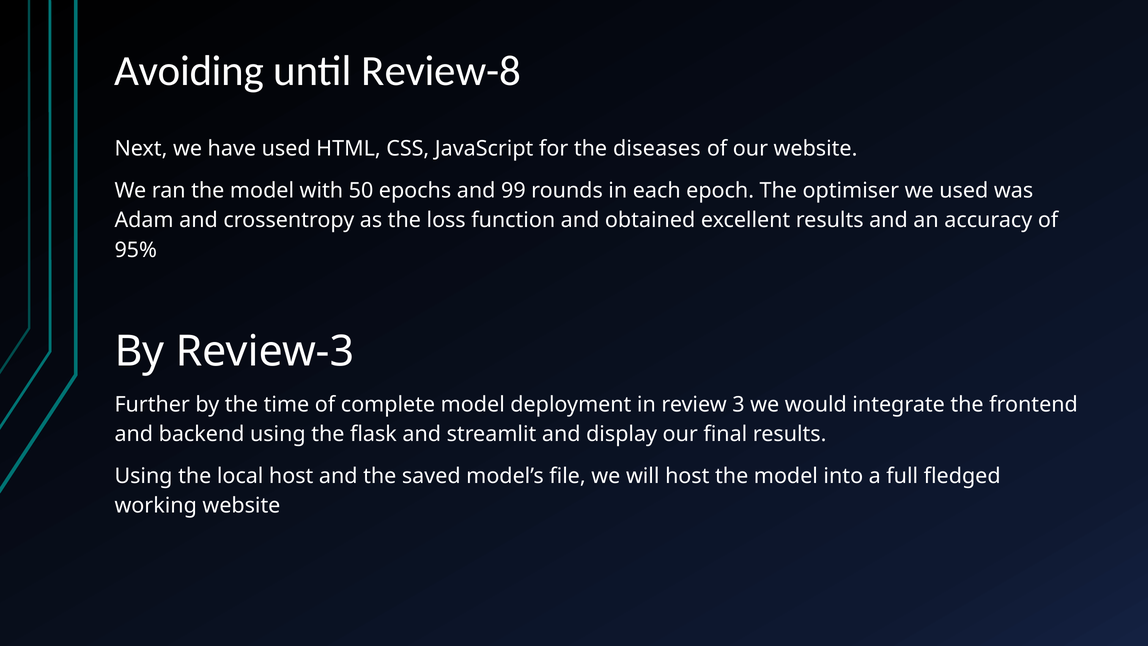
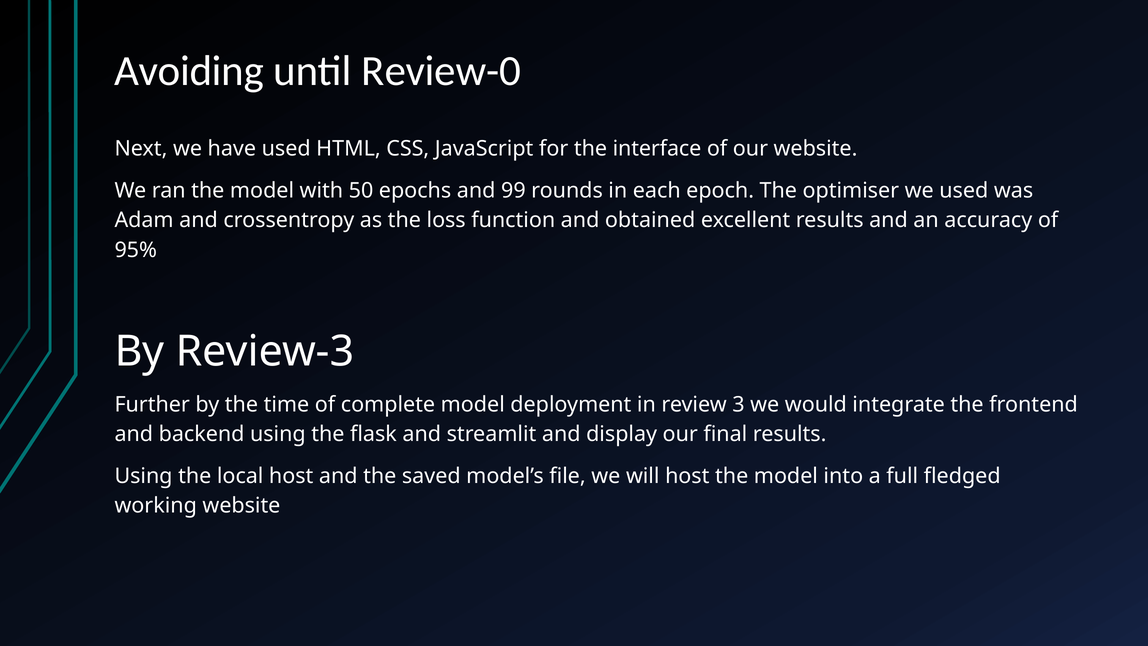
Review-8: Review-8 -> Review-0 (441, 71)
diseases: diseases -> interface (657, 149)
